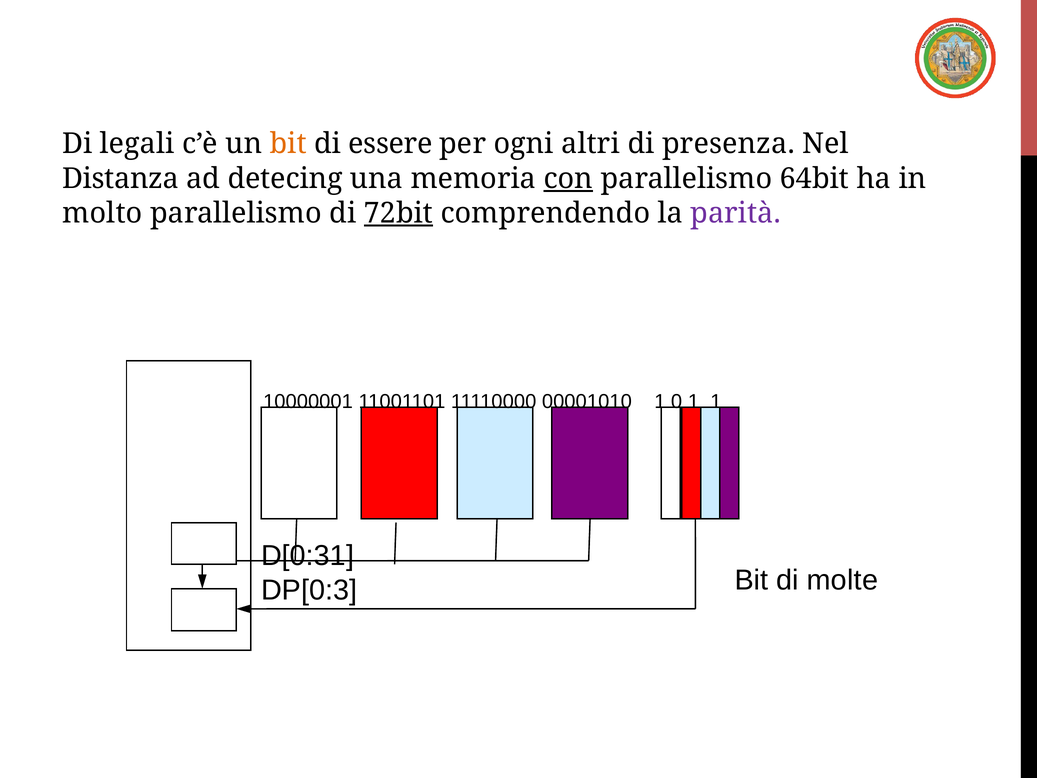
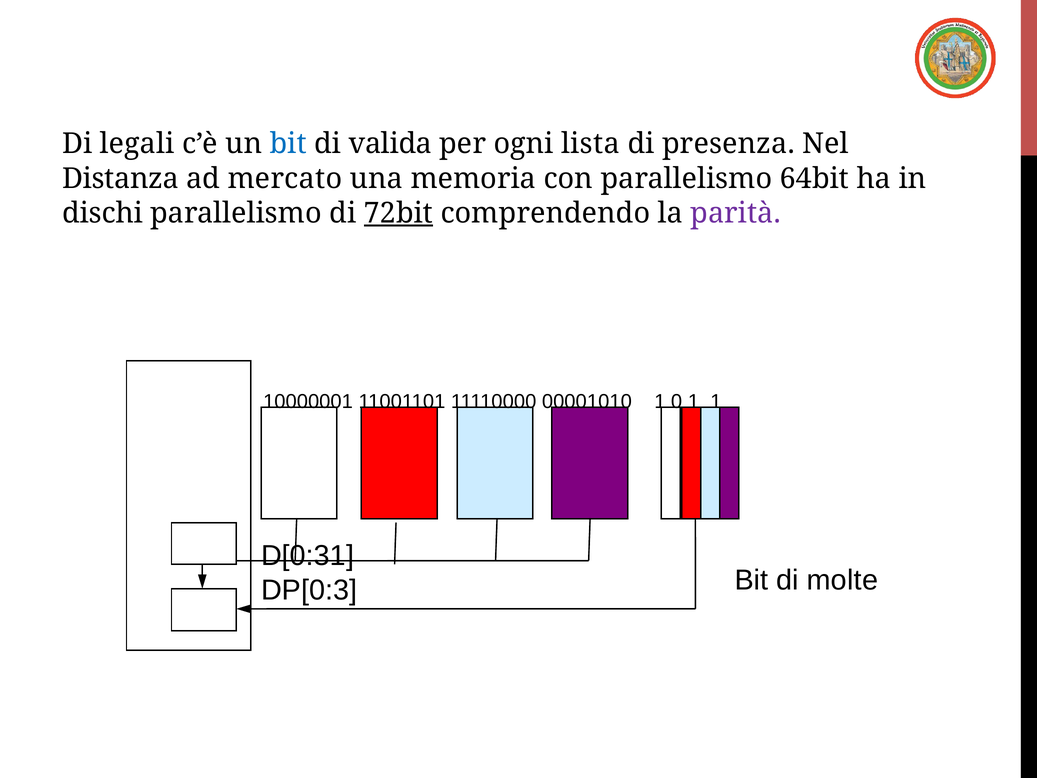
bit colour: orange -> blue (288, 144)
essere: essere -> valida (390, 144)
altri: altri -> lista (591, 144)
detecing: detecing -> mercato (285, 178)
con underline: present -> none (568, 178)
molto: molto -> dischi (103, 213)
